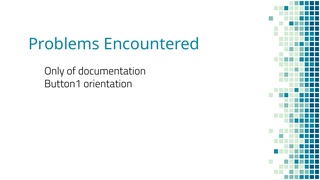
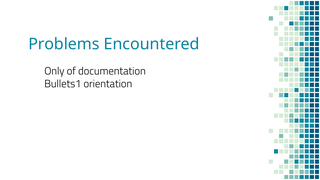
Button1: Button1 -> Bullets1 (63, 84)
